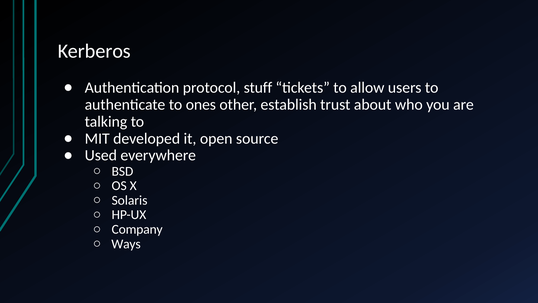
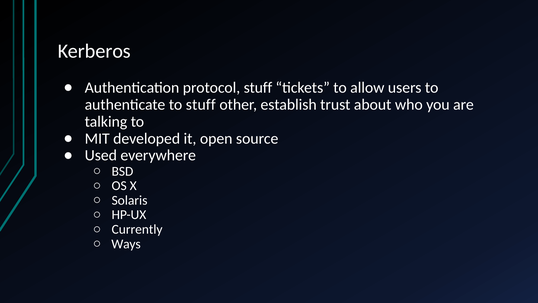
to ones: ones -> stuff (201, 104)
Company: Company -> Currently (137, 229)
